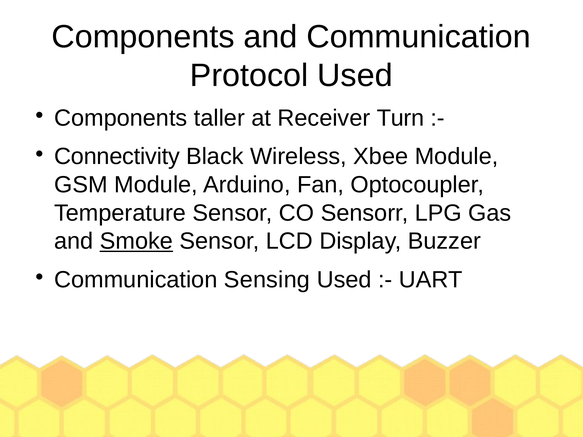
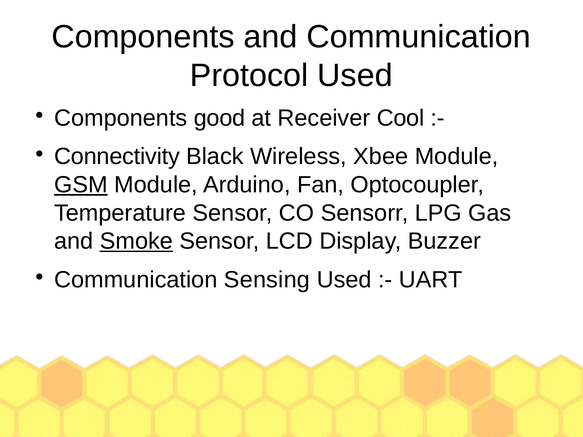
taller: taller -> good (220, 118)
Turn: Turn -> Cool (400, 118)
GSM underline: none -> present (81, 185)
